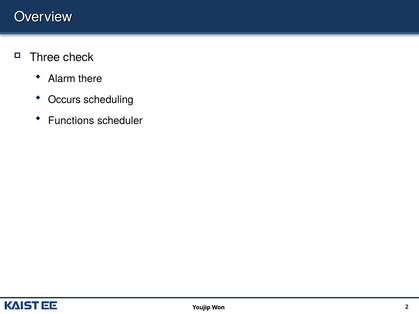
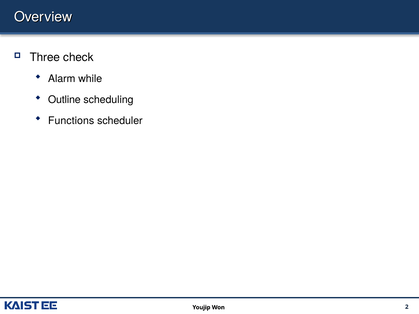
there: there -> while (90, 79)
Occurs: Occurs -> Outline (64, 100)
